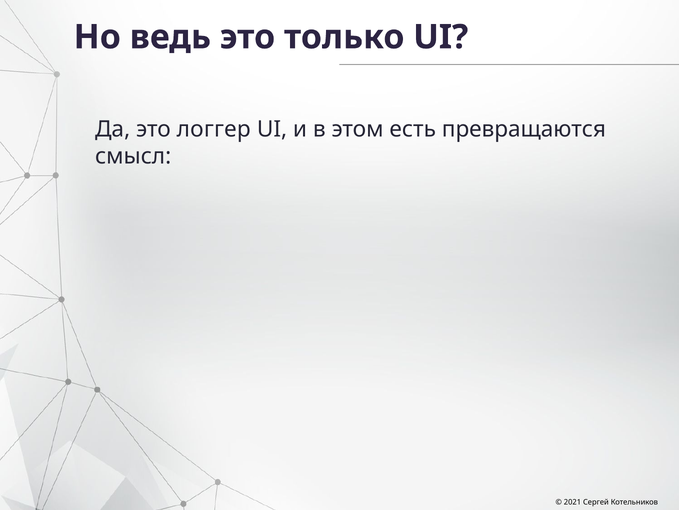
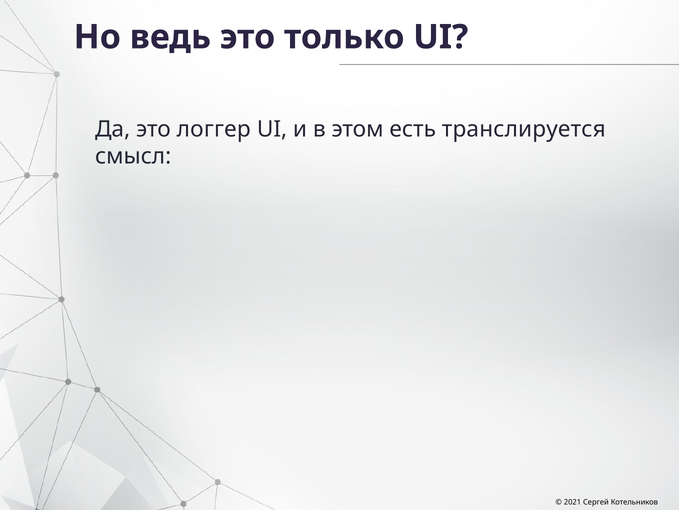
превращаются: превращаются -> транслируется (524, 129)
